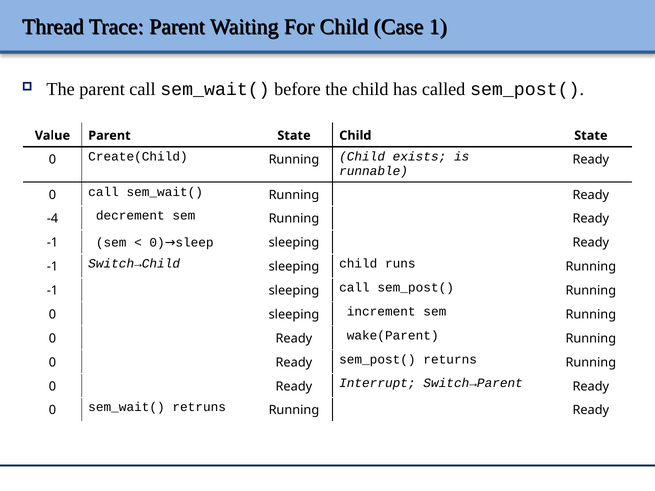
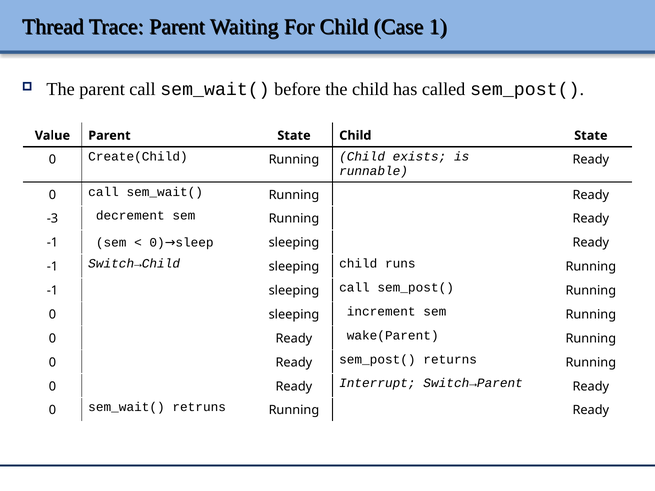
-4: -4 -> -3 (52, 219)
